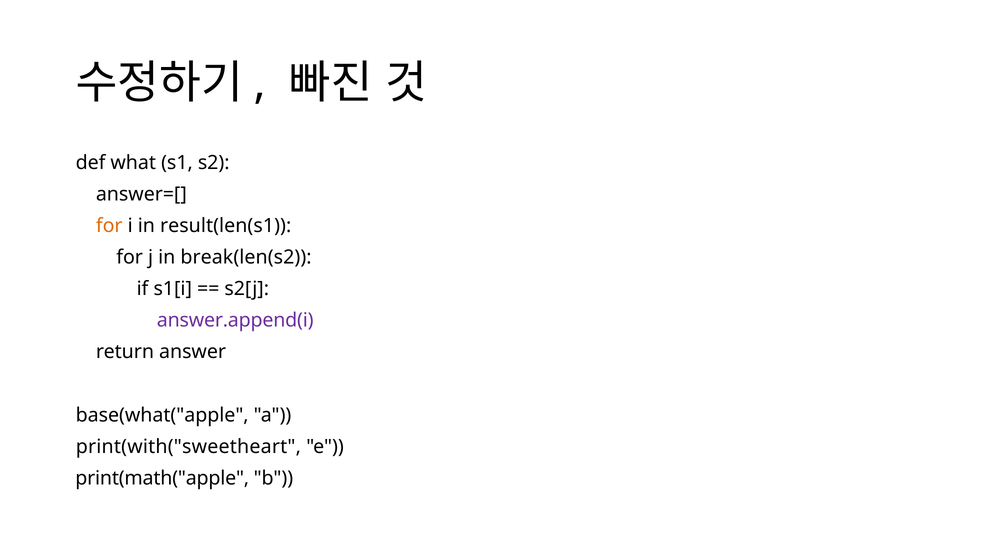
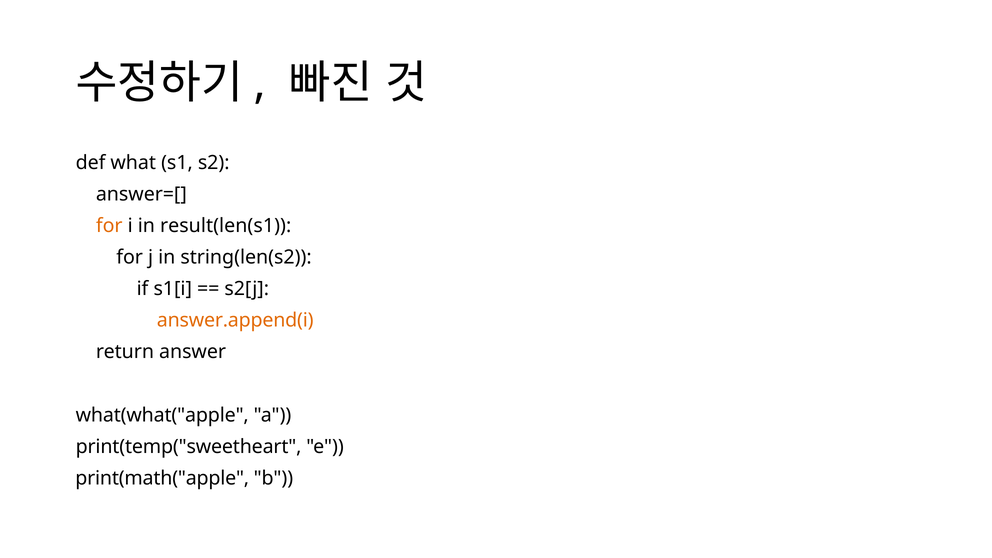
break(len(s2: break(len(s2 -> string(len(s2 (246, 257)
answer.append(i colour: purple -> orange (235, 320)
base(what("apple: base(what("apple -> what(what("apple (162, 415)
print(with("sweetheart: print(with("sweetheart -> print(temp("sweetheart (189, 447)
